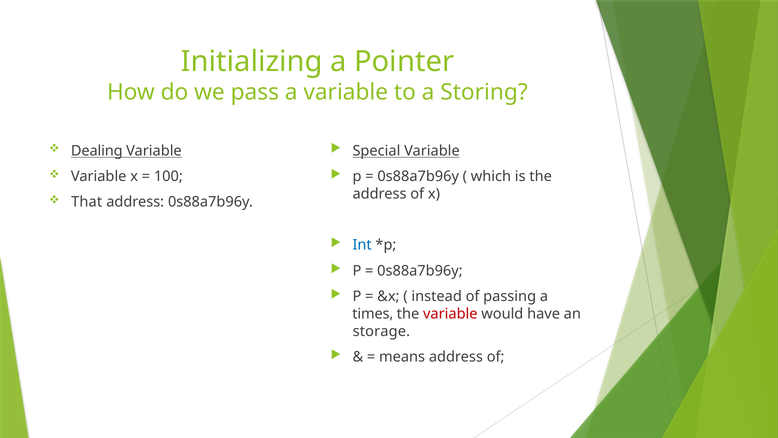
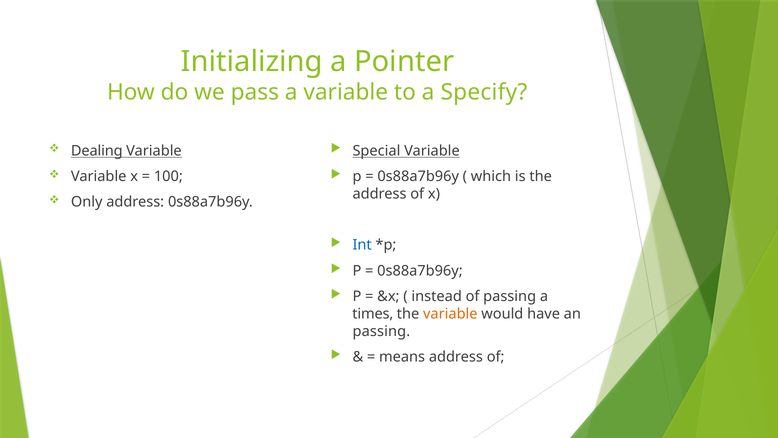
Storing: Storing -> Specify (484, 92)
That: That -> Only (87, 202)
variable colour: red -> orange (450, 314)
storage: storage -> passing (381, 331)
